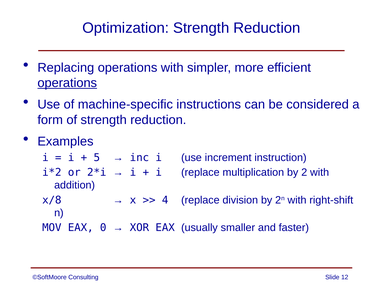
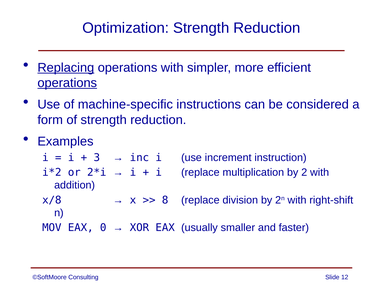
Replacing underline: none -> present (66, 68)
5: 5 -> 3 (97, 158)
4: 4 -> 8 (165, 200)
